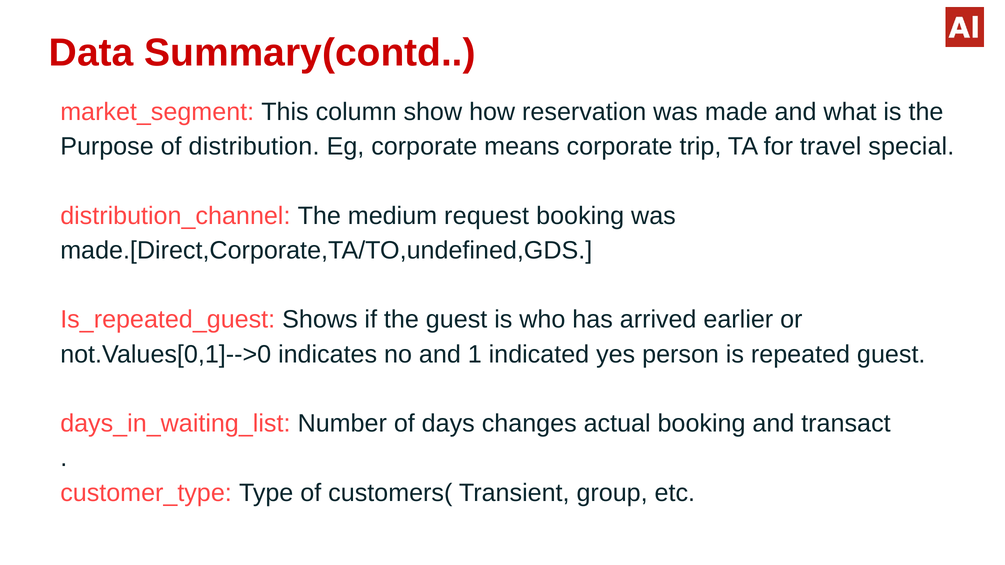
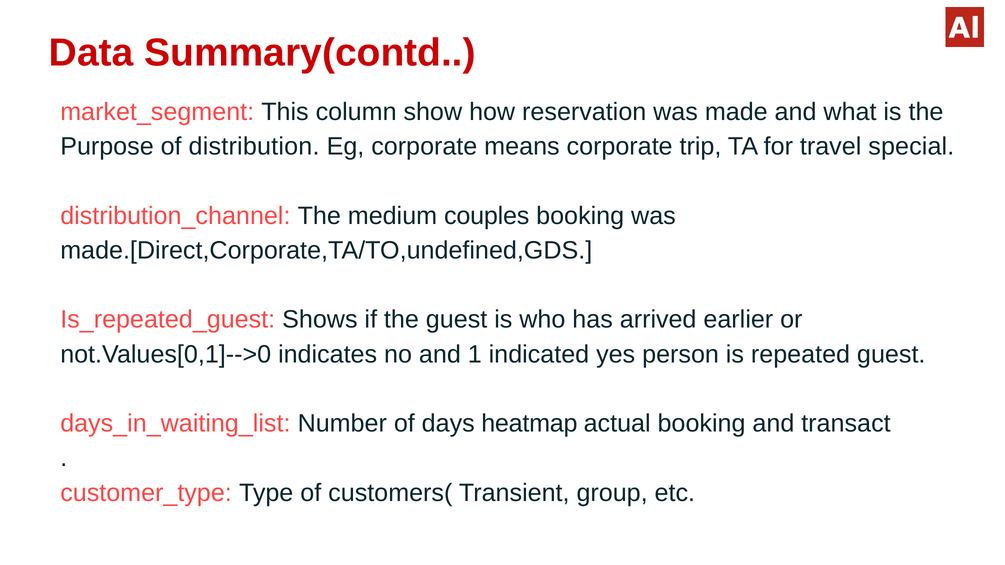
request: request -> couples (487, 216)
changes: changes -> heatmap (529, 424)
